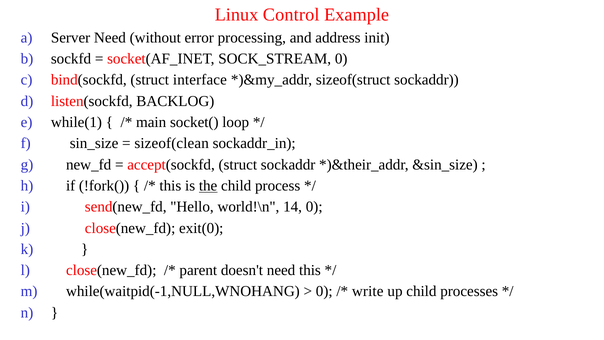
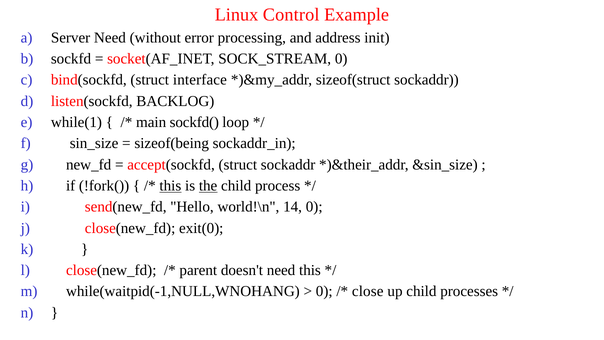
socket(: socket( -> sockfd( (194, 122)
sizeof(clean: sizeof(clean -> sizeof(being (172, 143)
this underline: none -> present (170, 186)
write: write -> close (368, 291)
